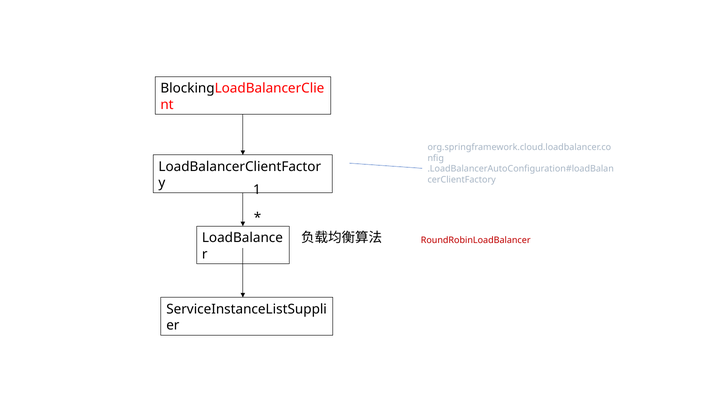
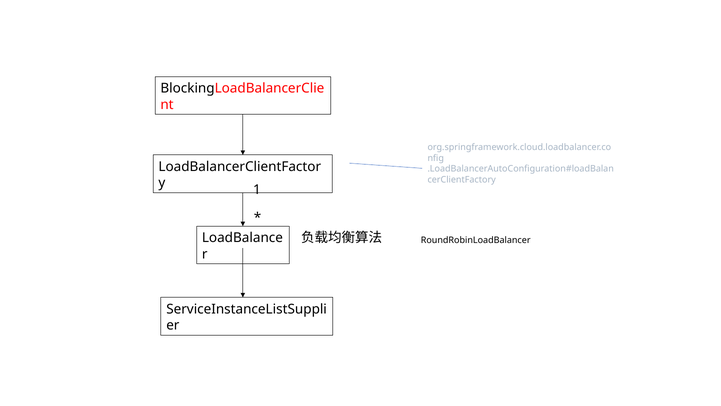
RoundRobinLoadBalancer colour: red -> black (476, 240)
